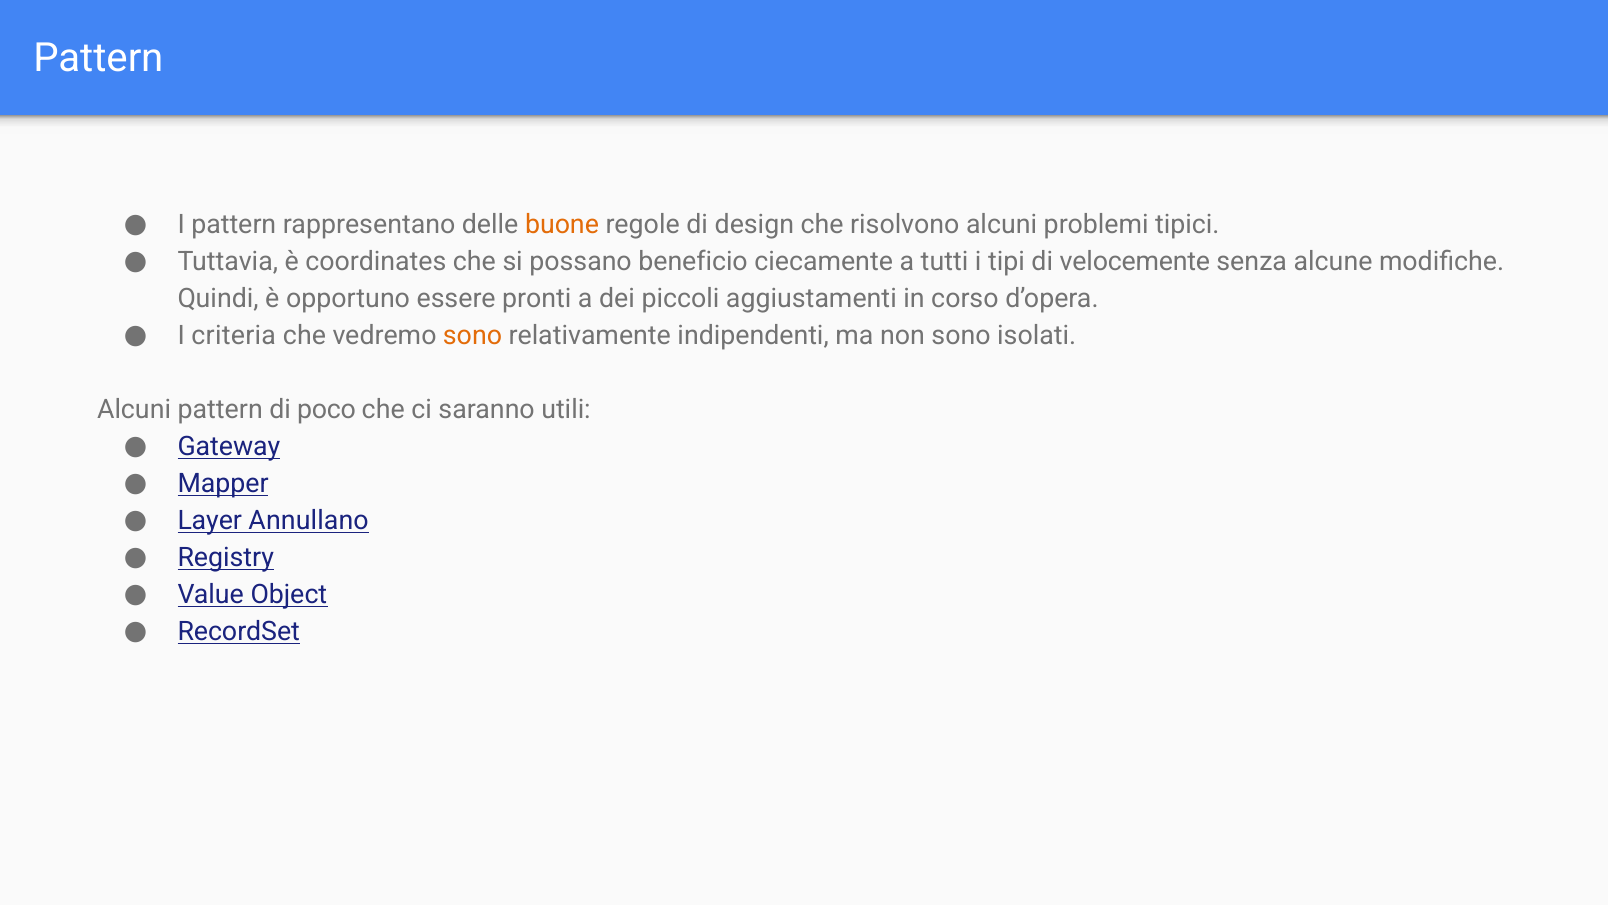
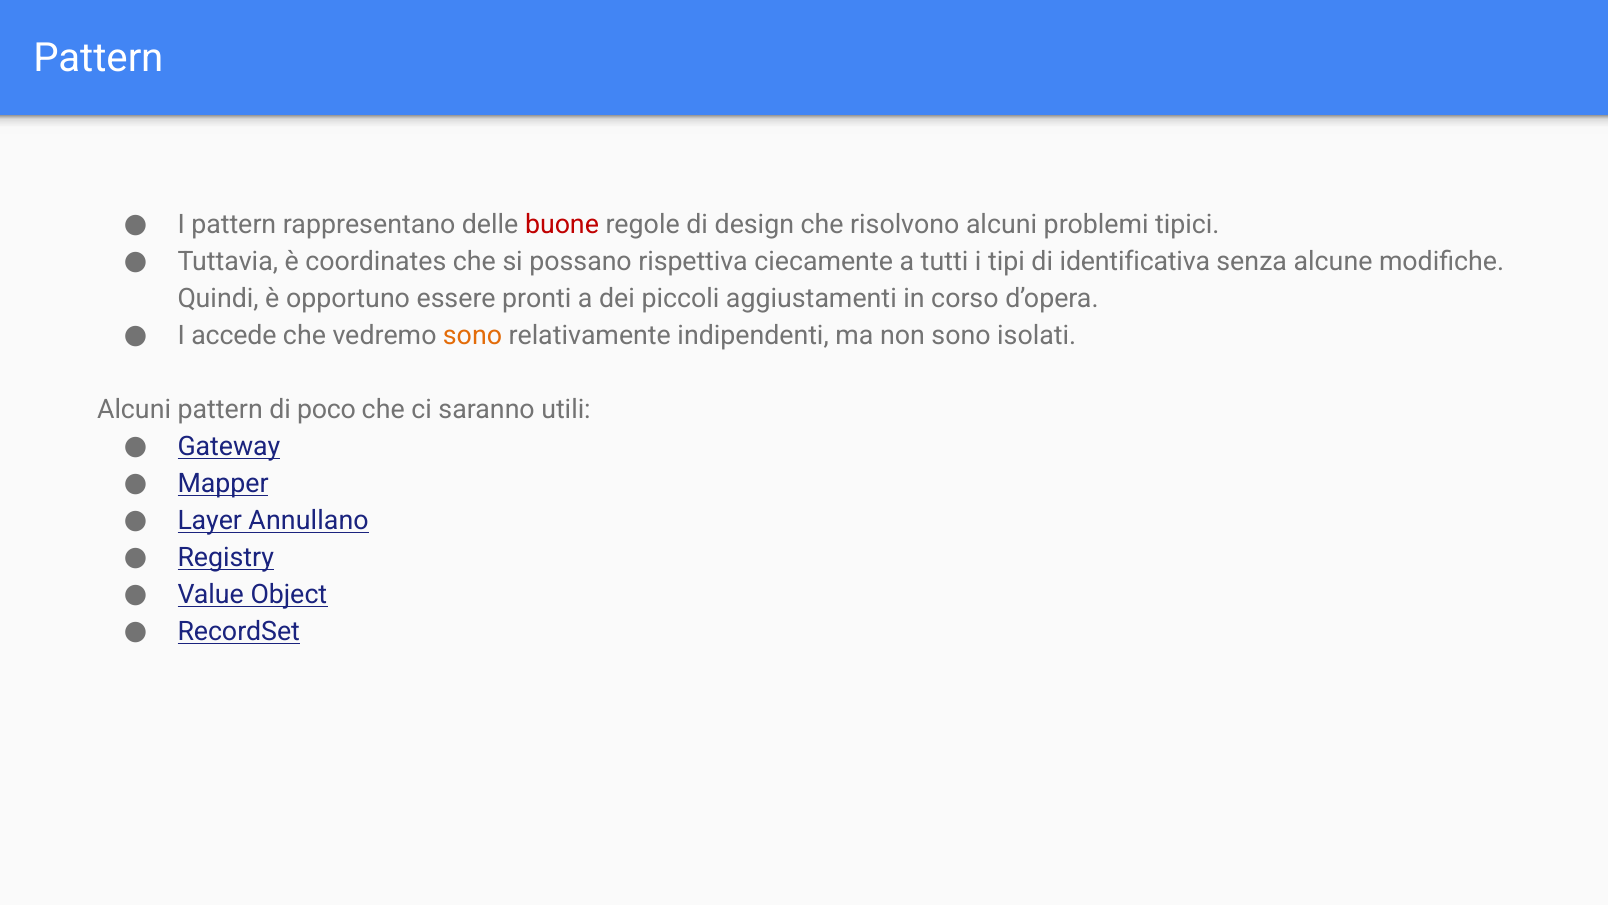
buone colour: orange -> red (562, 225)
beneficio: beneficio -> rispettiva (693, 262)
velocemente: velocemente -> identificativa (1135, 262)
criteria: criteria -> accede (234, 336)
